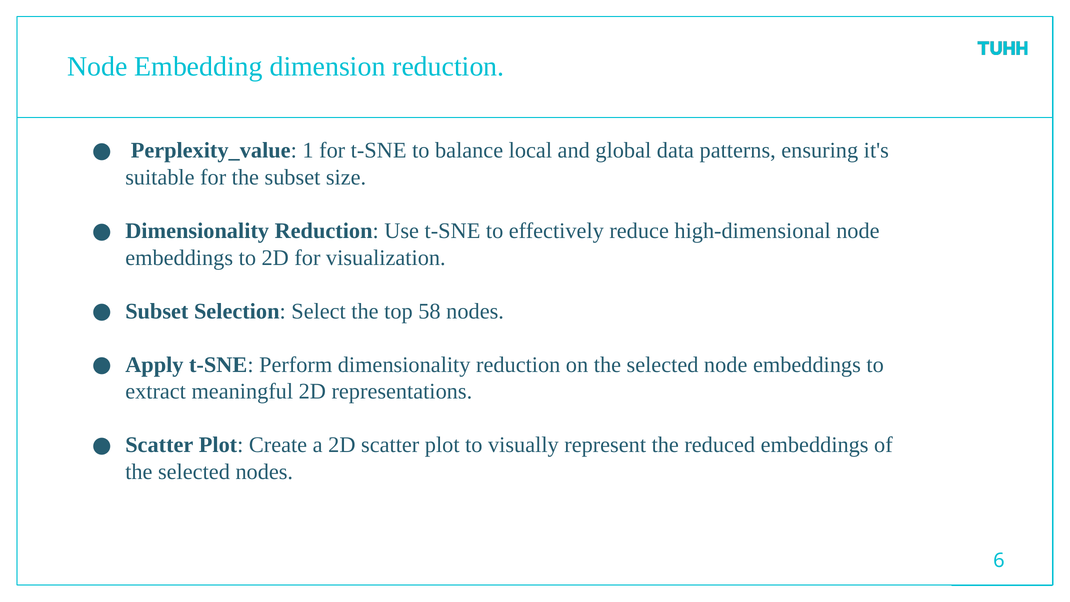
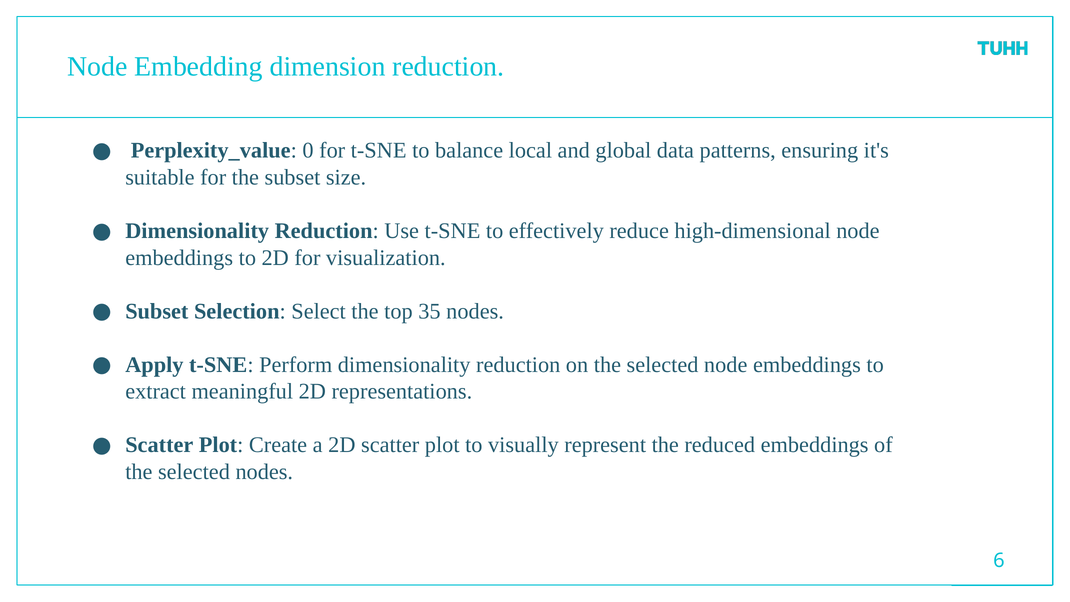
1: 1 -> 0 (308, 151)
58: 58 -> 35 (429, 311)
